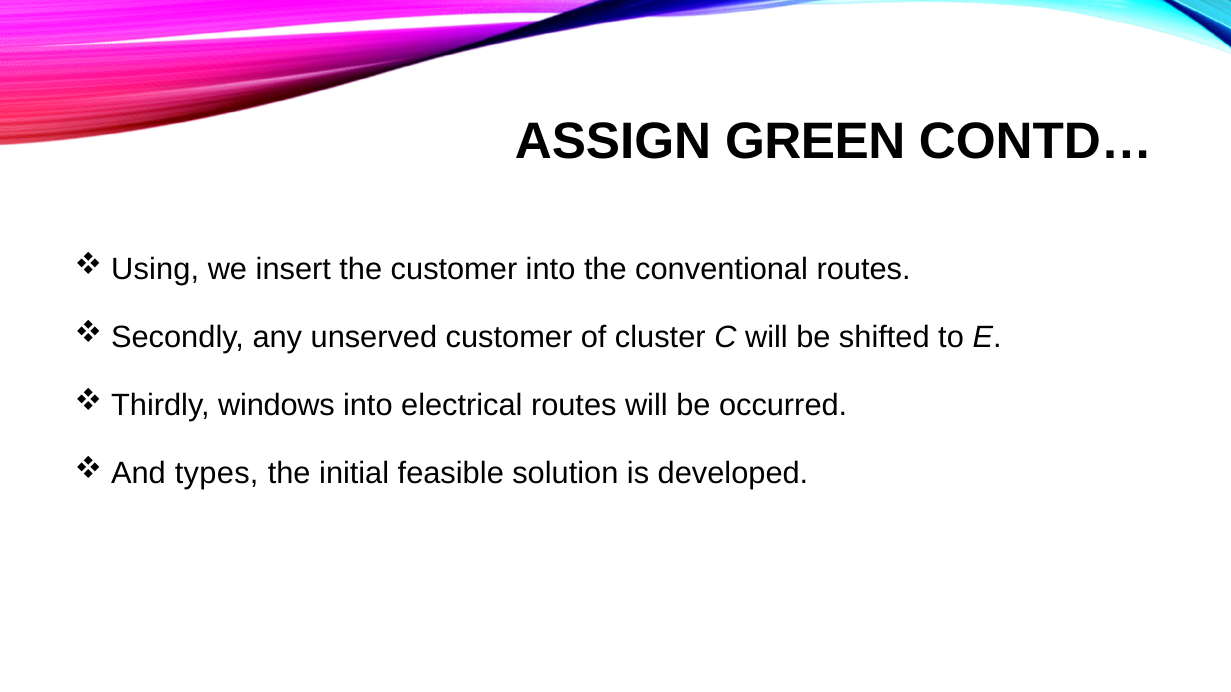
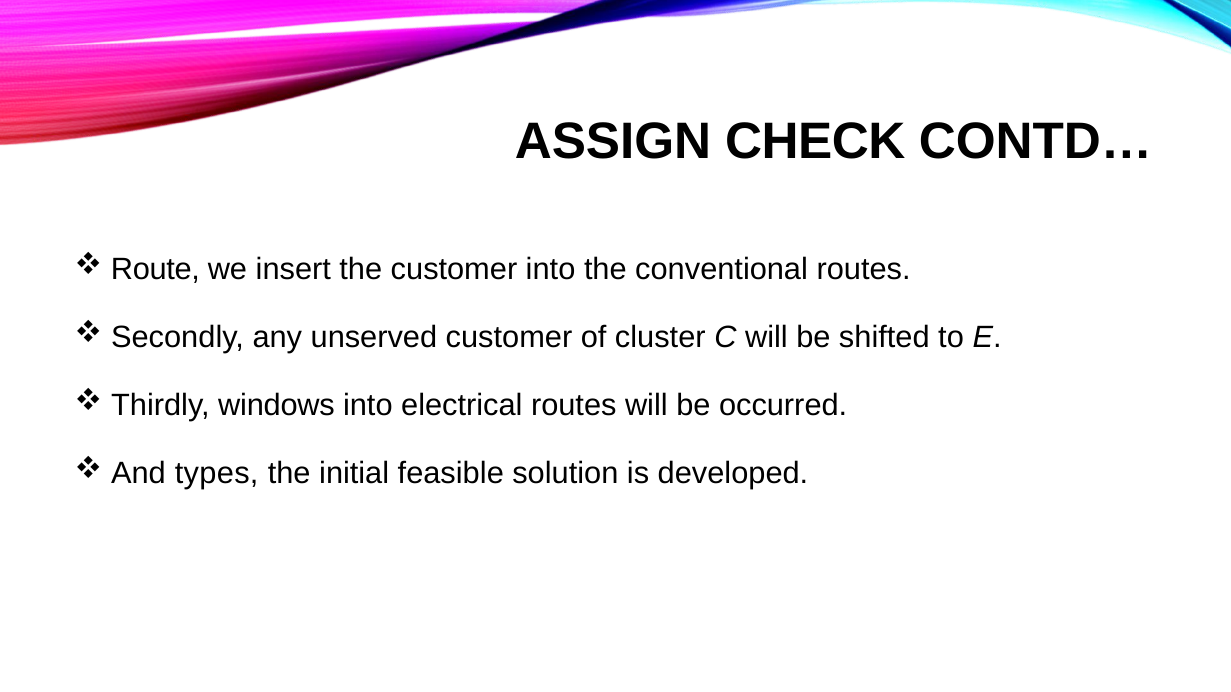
GREEN: GREEN -> CHECK (815, 142)
Using: Using -> Route (155, 269)
